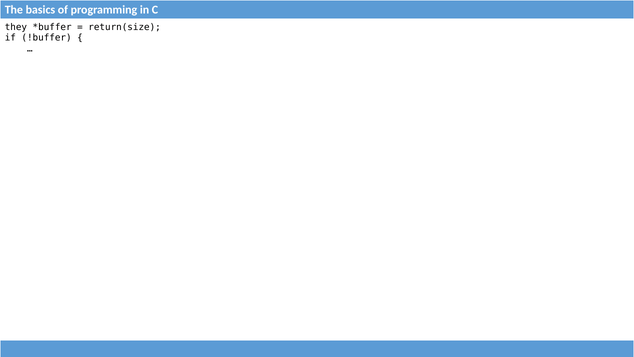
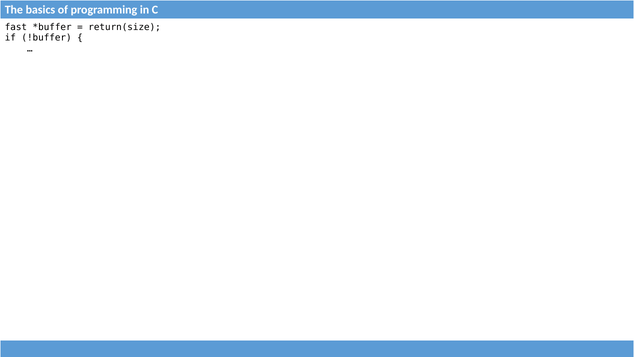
they: they -> fast (16, 27)
